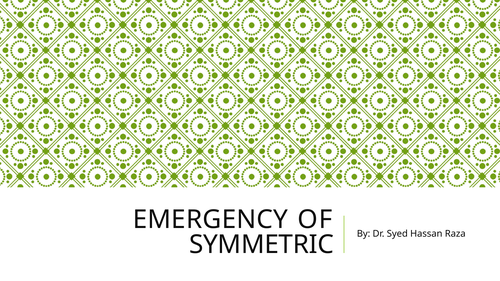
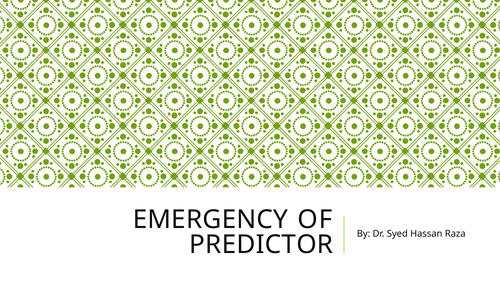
SYMMETRIC: SYMMETRIC -> PREDICTOR (261, 245)
